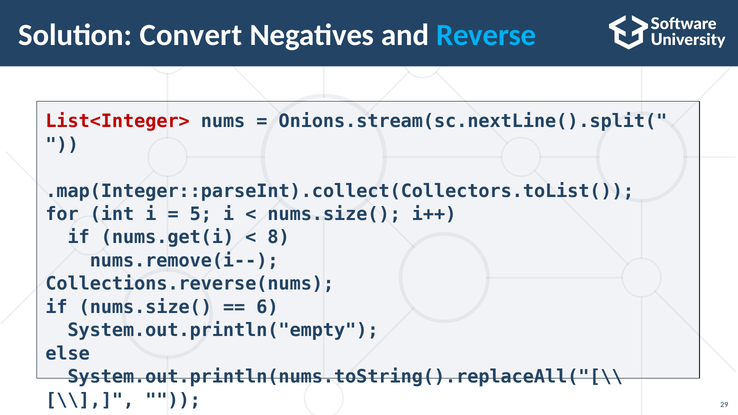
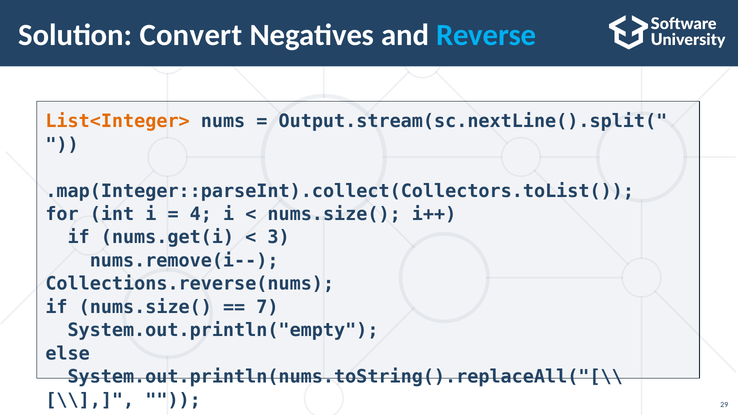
List<Integer> colour: red -> orange (118, 121)
Onions.stream(sc.nextLine().split(: Onions.stream(sc.nextLine().split( -> Output.stream(sc.nextLine().split( (473, 121)
5: 5 -> 4 (201, 214)
8: 8 -> 3 (279, 237)
6: 6 -> 7 (267, 307)
